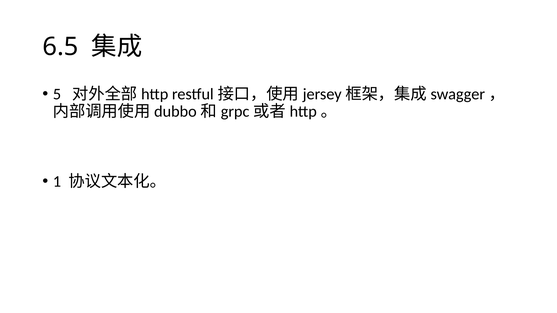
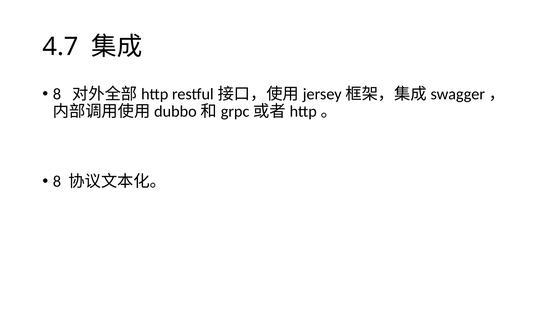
6.5: 6.5 -> 4.7 (60, 47)
5: 5 -> 8 (57, 94)
1: 1 -> 8 (57, 182)
